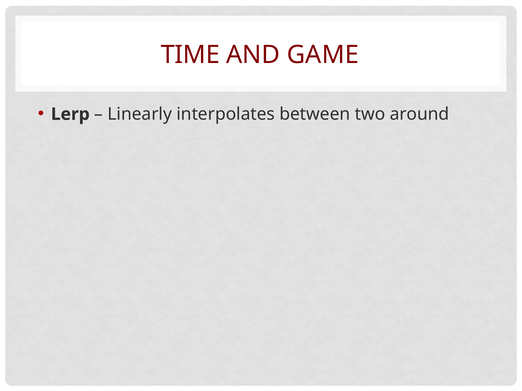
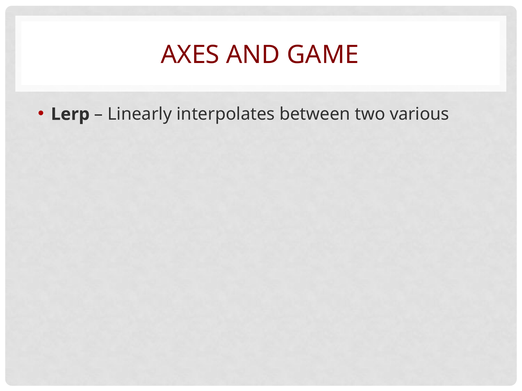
TIME: TIME -> AXES (190, 55)
around: around -> various (419, 114)
